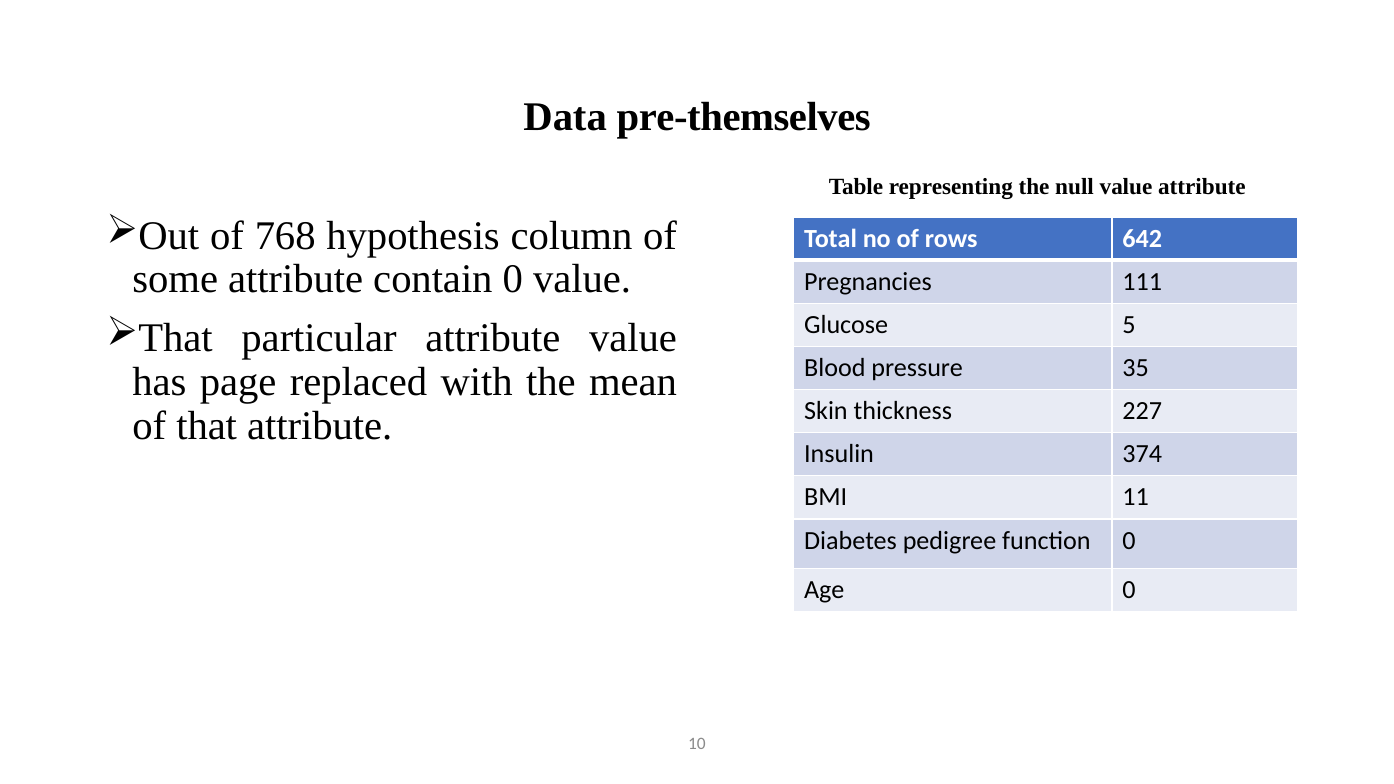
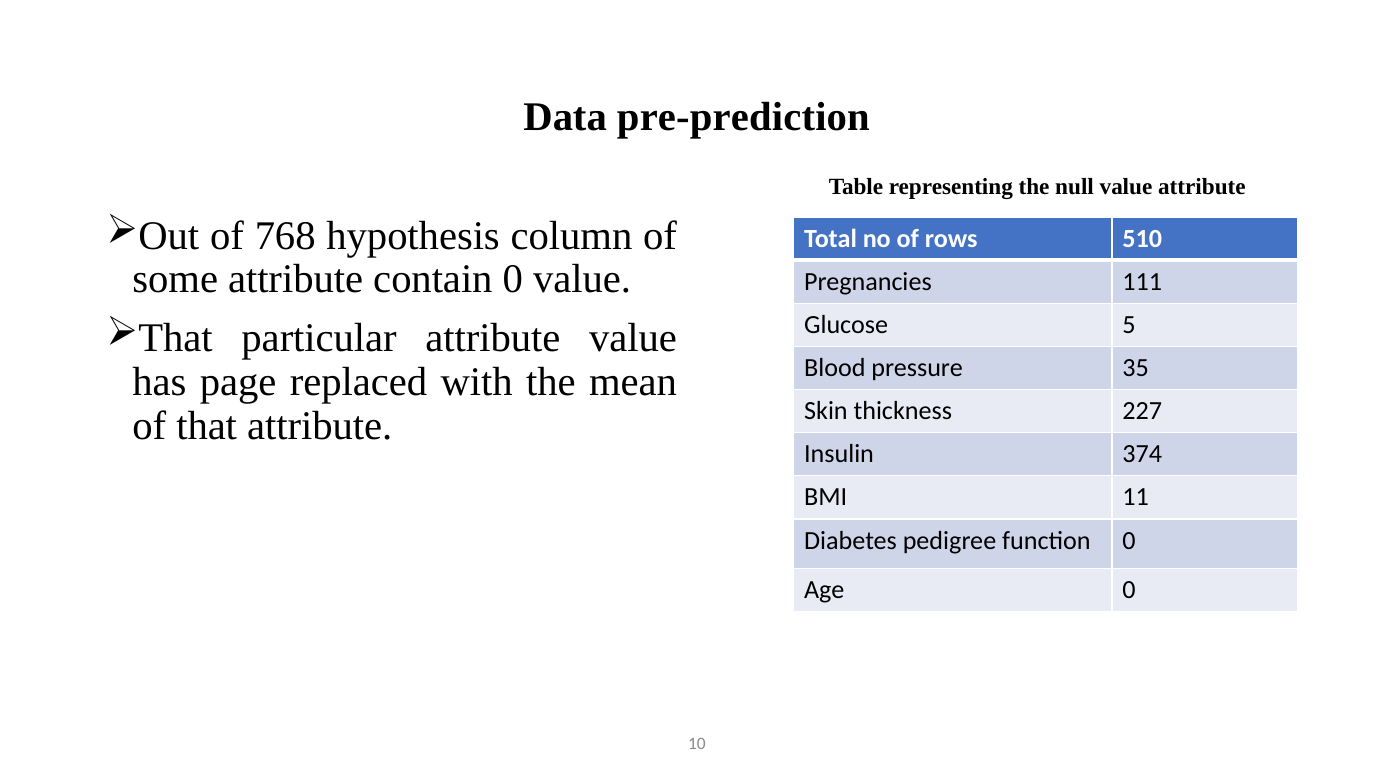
pre-themselves: pre-themselves -> pre-prediction (743, 117)
642: 642 -> 510 (1142, 239)
